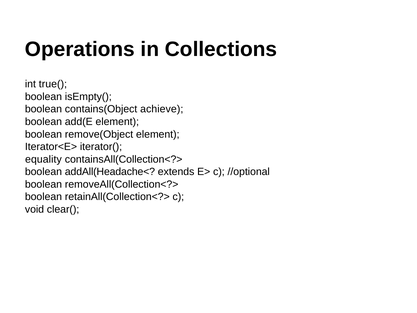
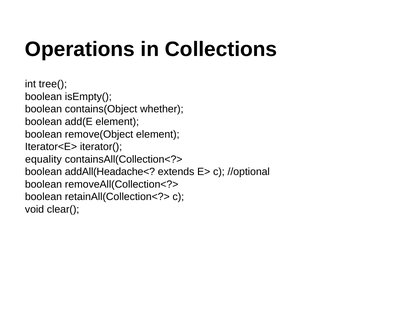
true(: true( -> tree( (53, 84)
achieve: achieve -> whether (162, 109)
